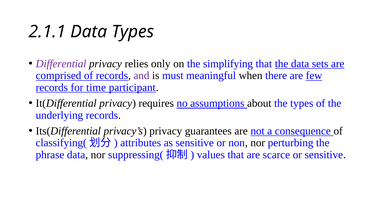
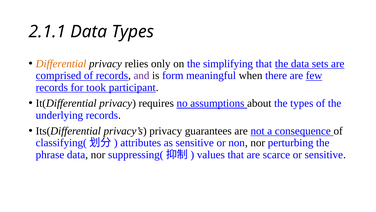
Differential colour: purple -> orange (61, 64)
must: must -> form (173, 75)
time: time -> took (96, 87)
